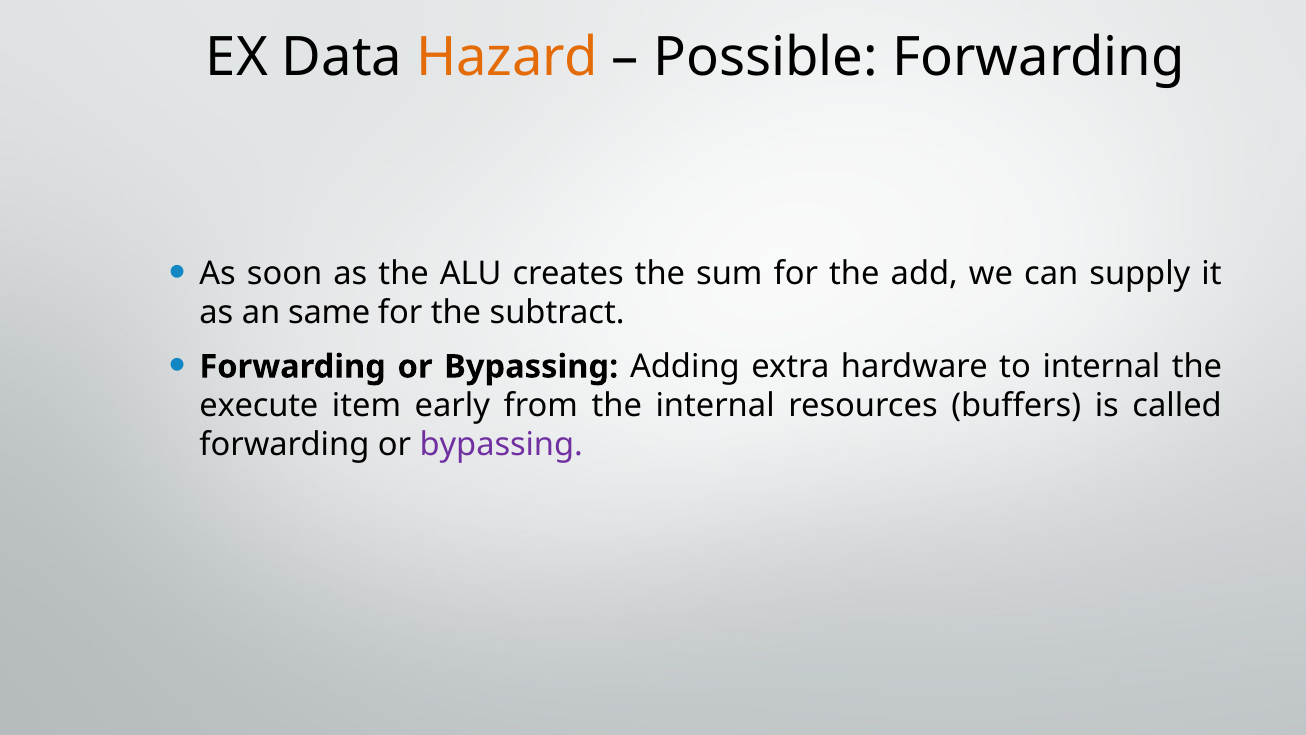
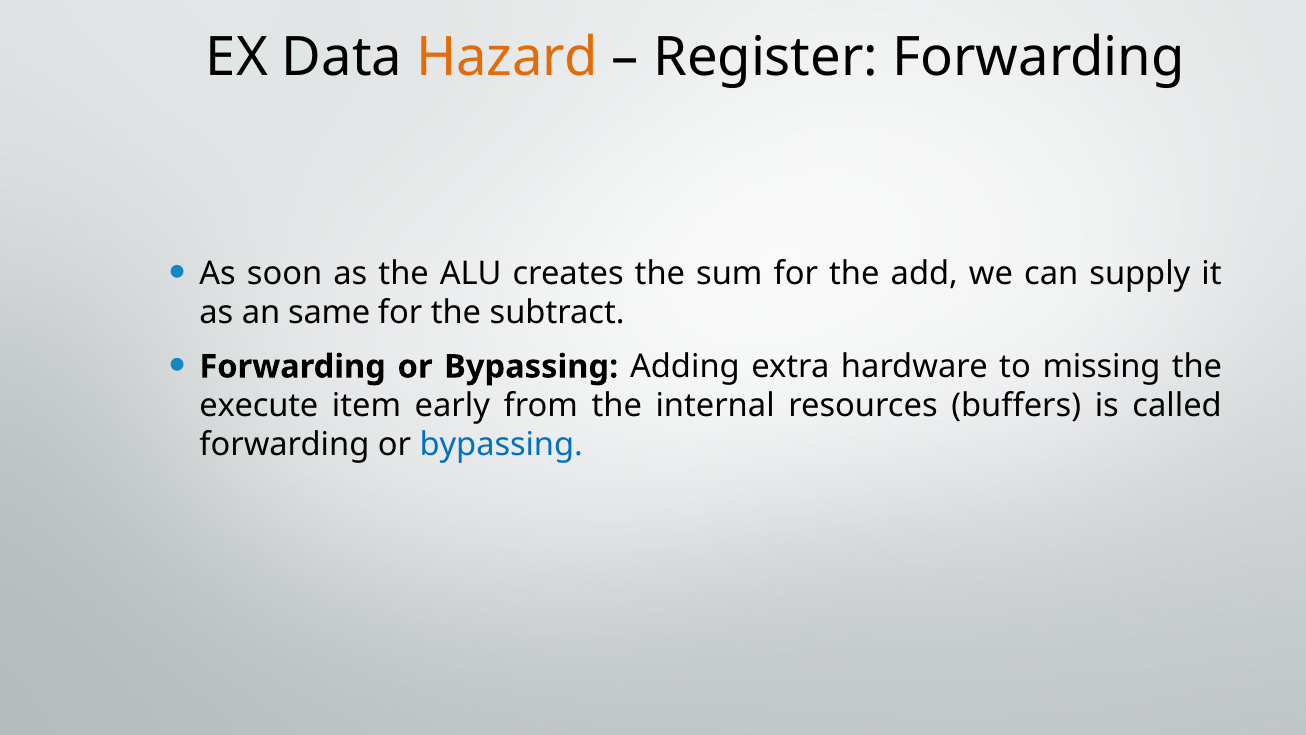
Possible: Possible -> Register (766, 57)
to internal: internal -> missing (1101, 367)
bypassing colour: purple -> blue (501, 445)
